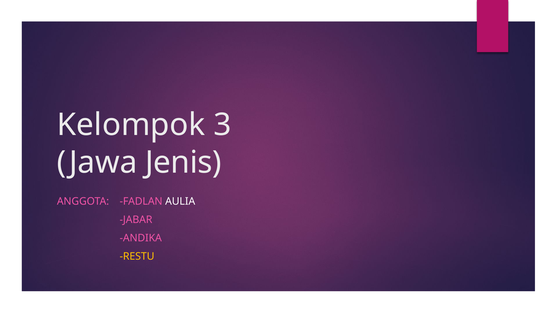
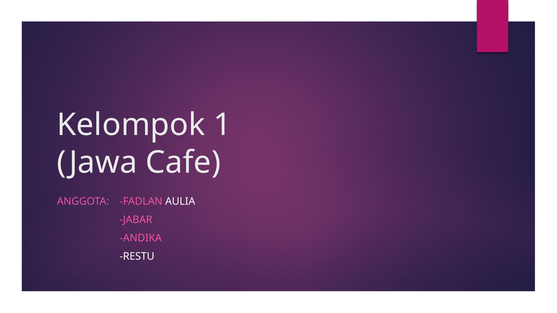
3: 3 -> 1 (222, 125)
Jenis: Jenis -> Cafe (183, 163)
RESTU colour: yellow -> white (137, 257)
